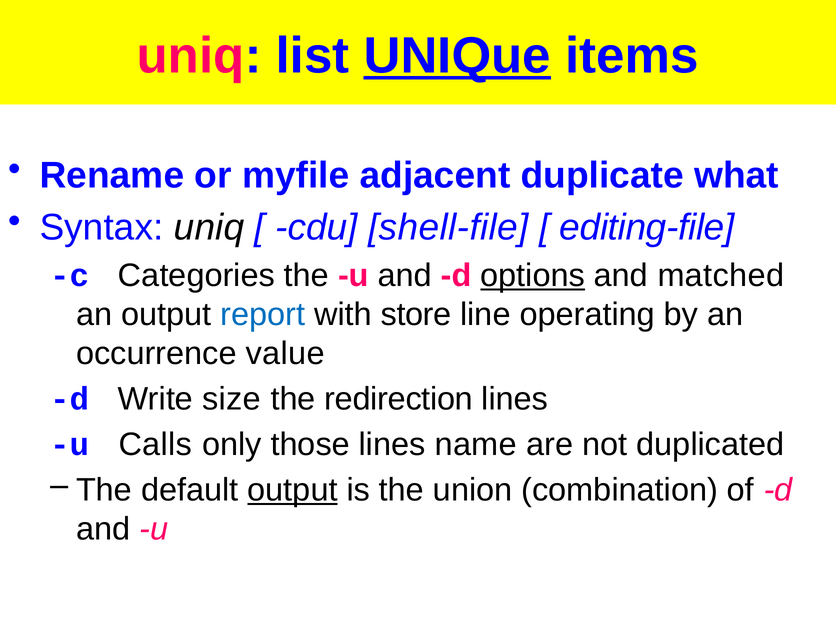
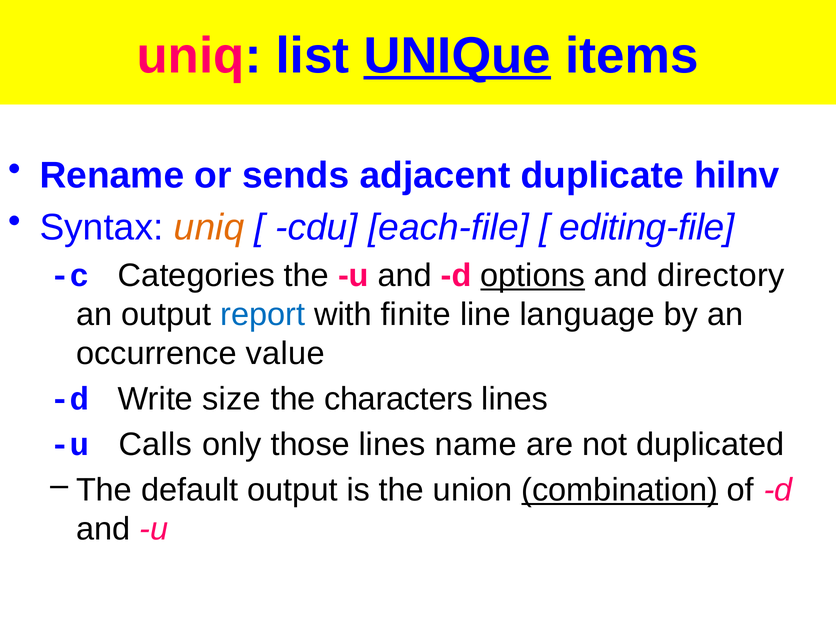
myfile: myfile -> sends (296, 175)
what: what -> hilnv (737, 175)
uniq colour: black -> orange (209, 227)
shell-file: shell-file -> each-file (449, 227)
matched: matched -> directory (721, 275)
store: store -> finite (416, 314)
operating: operating -> language (587, 314)
redirection: redirection -> characters (399, 399)
output underline: present -> none (292, 490)
combination underline: none -> present (620, 490)
